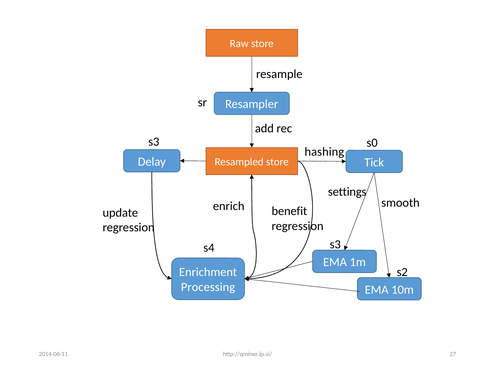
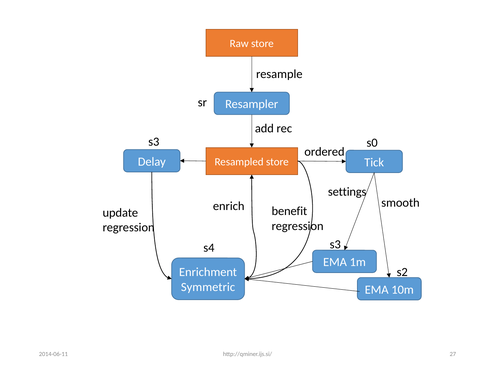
hashing: hashing -> ordered (324, 152)
Processing: Processing -> Symmetric (208, 287)
